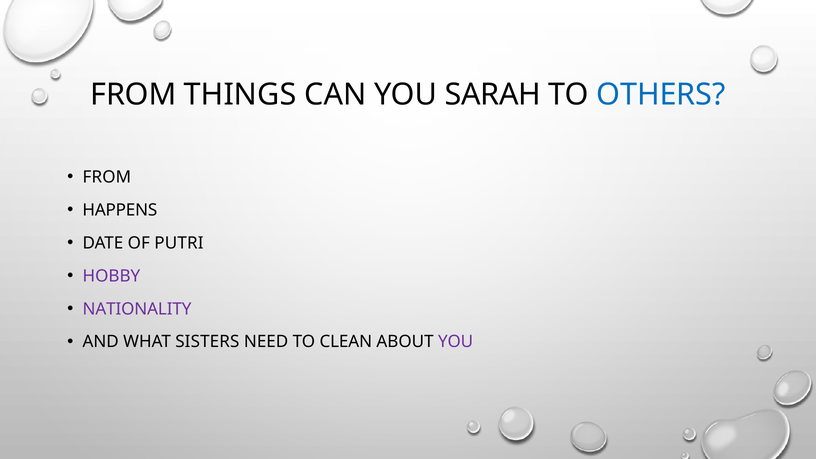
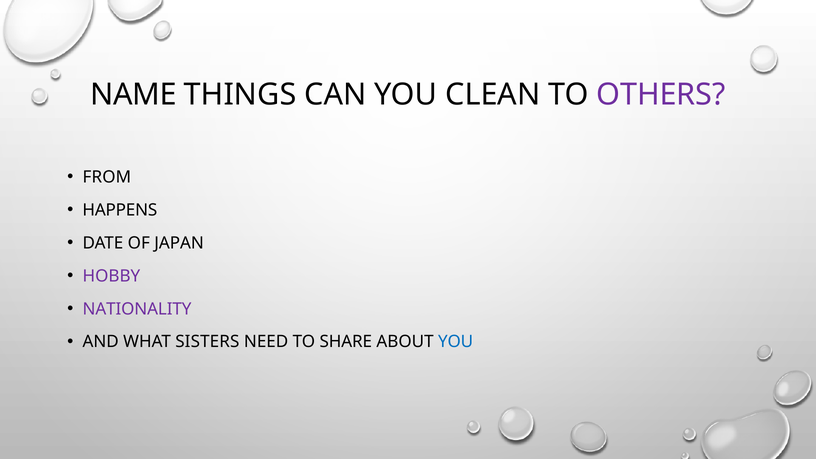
FROM: FROM -> NAME (133, 95)
SARAH: SARAH -> CLEAN (493, 95)
OTHERS colour: blue -> purple (661, 95)
PUTRI: PUTRI -> JAPAN (179, 243)
CLEAN: CLEAN -> SHARE (346, 342)
YOU colour: purple -> blue (456, 342)
